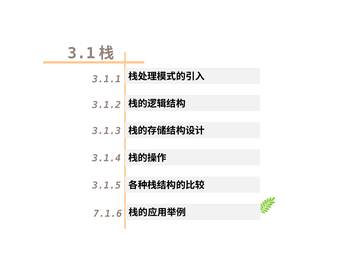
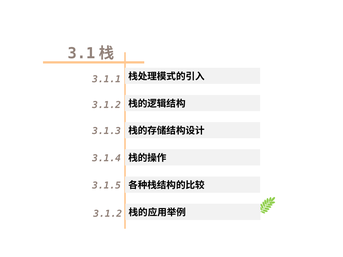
7.1.6: 7.1.6 -> 3.1.2 (108, 214)
